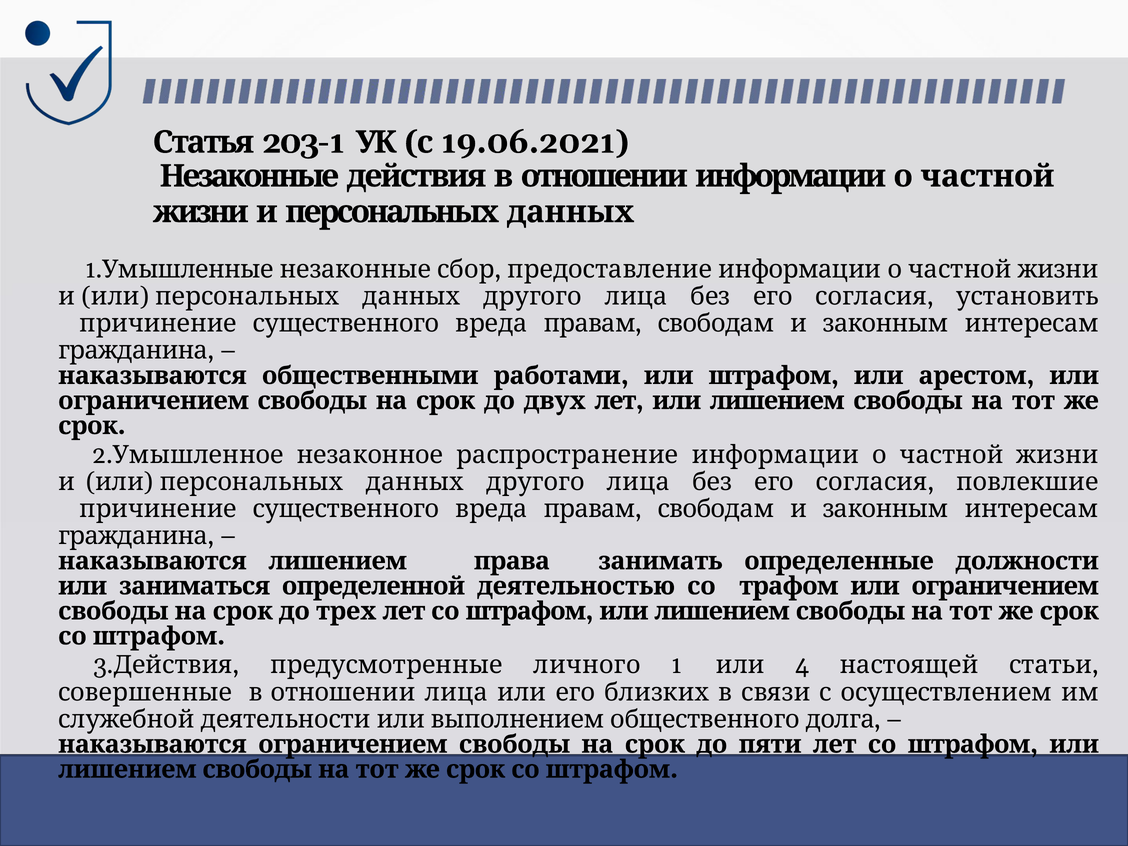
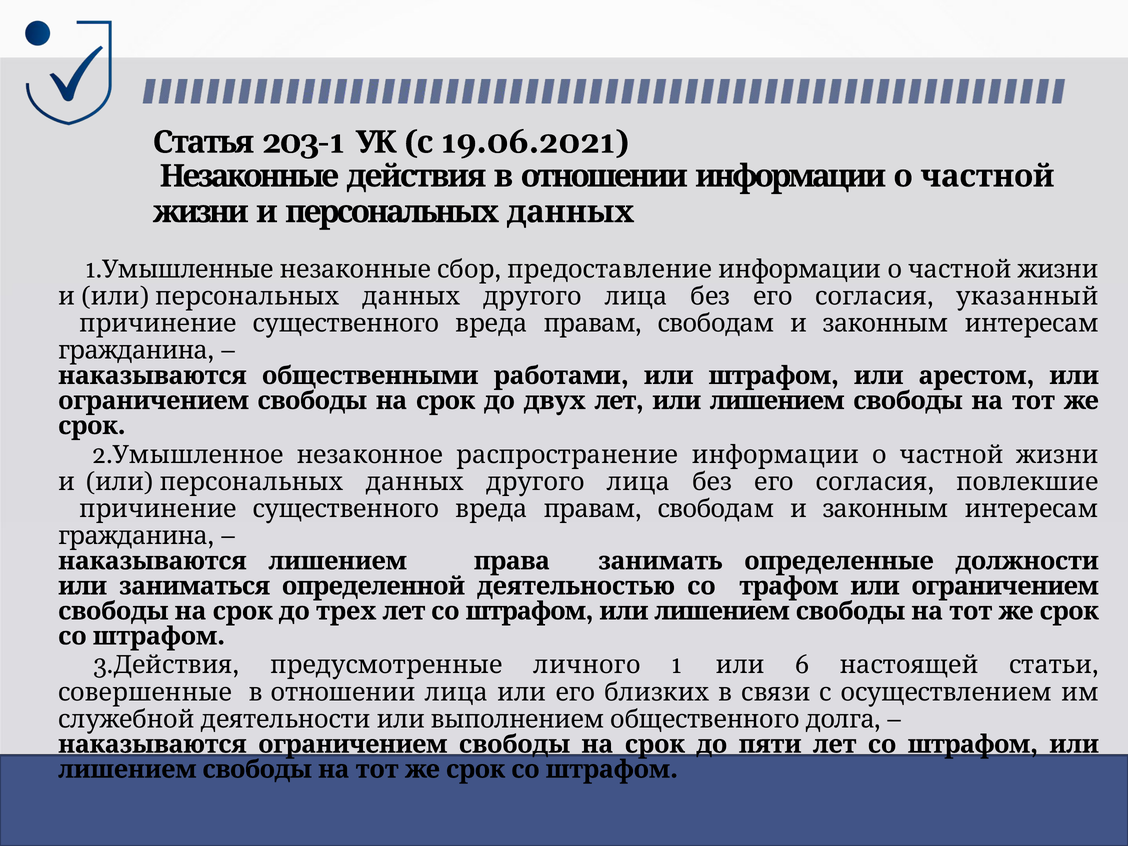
установить: установить -> указанный (1027, 296)
4: 4 -> 6 (802, 665)
